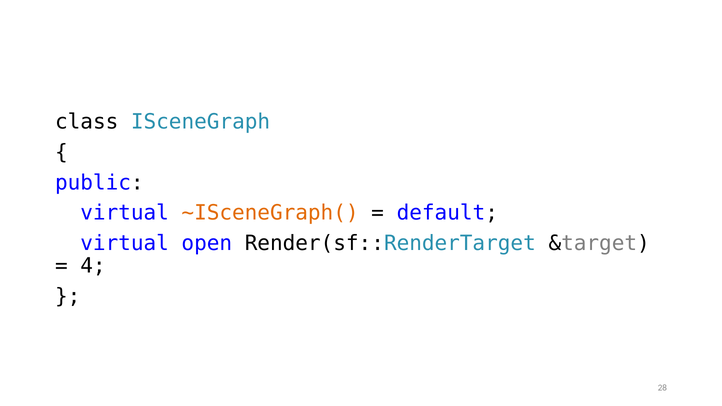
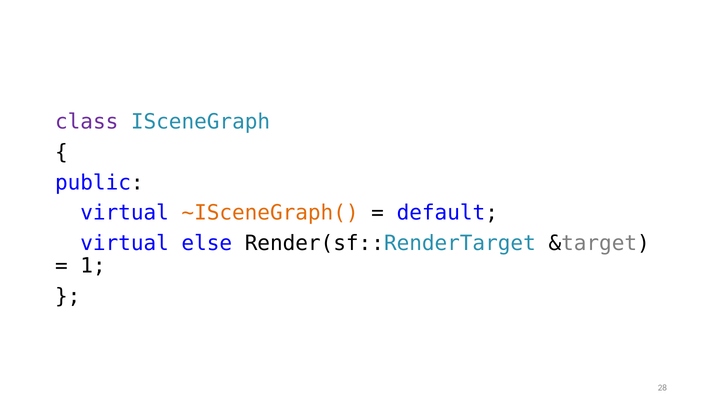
class colour: black -> purple (87, 122)
open: open -> else (207, 243)
4: 4 -> 1 (93, 266)
